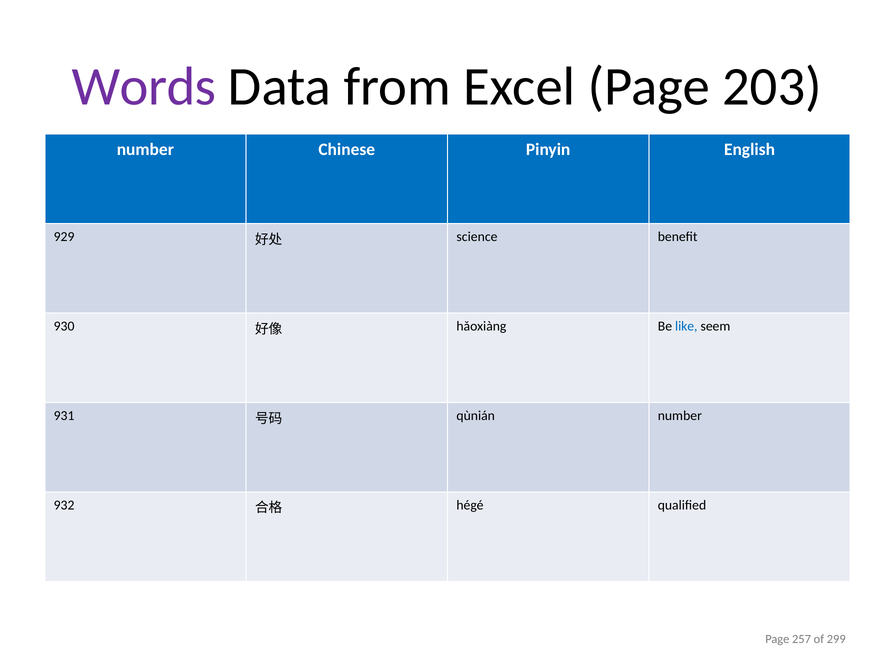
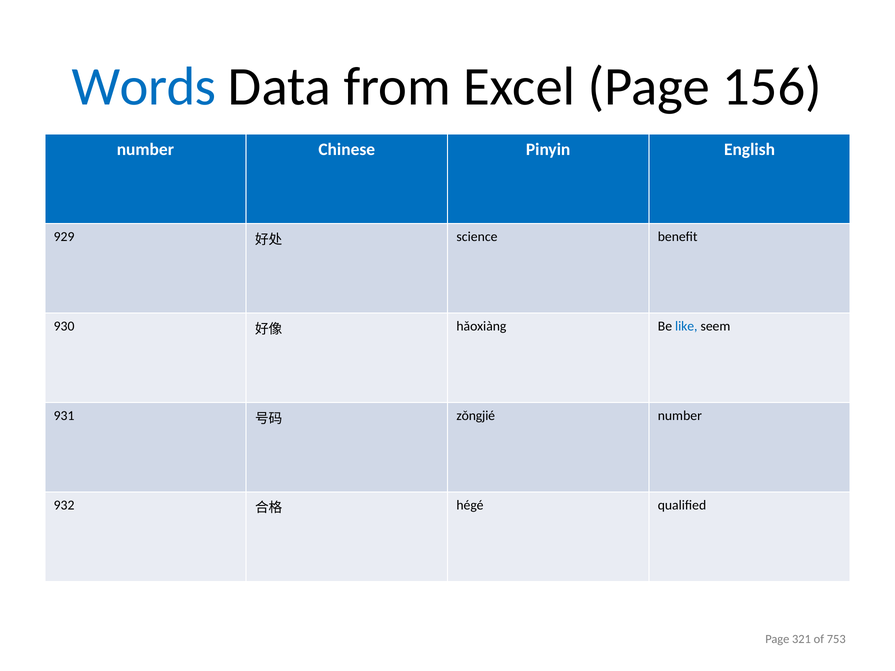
Words colour: purple -> blue (144, 87)
203: 203 -> 156 (772, 87)
qùnián: qùnián -> zǒngjié (476, 416)
257: 257 -> 321 (802, 639)
299: 299 -> 753 (836, 639)
